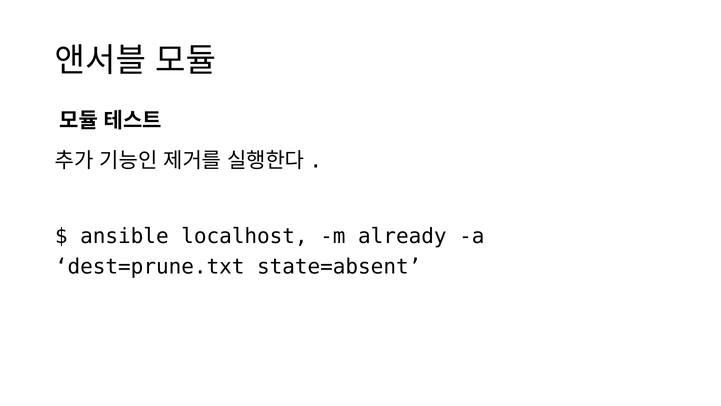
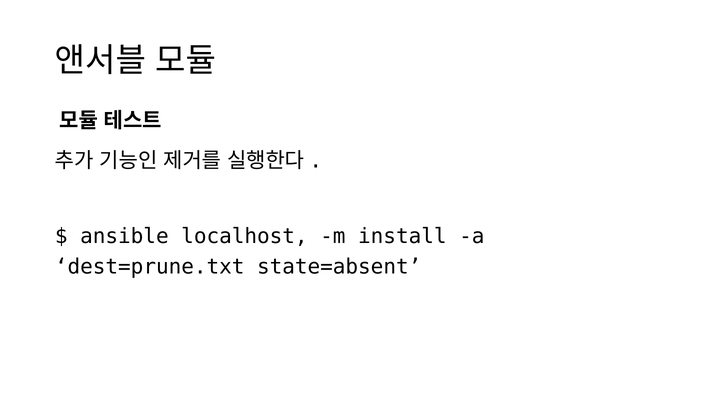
already: already -> install (402, 236)
